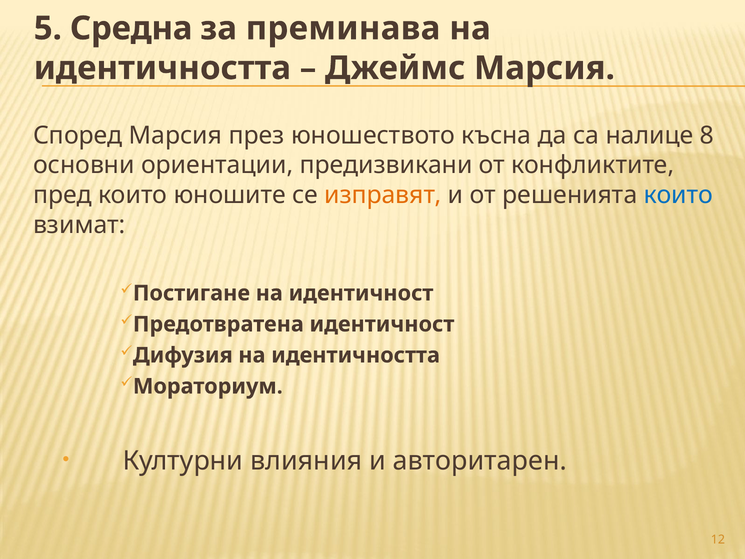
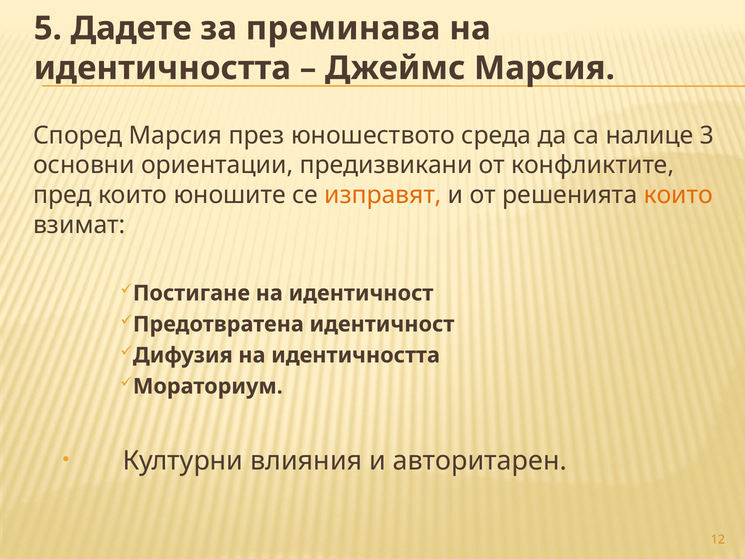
Средна: Средна -> Дадете (131, 28)
късна: късна -> среда (496, 135)
8: 8 -> 3 (707, 135)
които colour: blue -> orange (678, 195)
